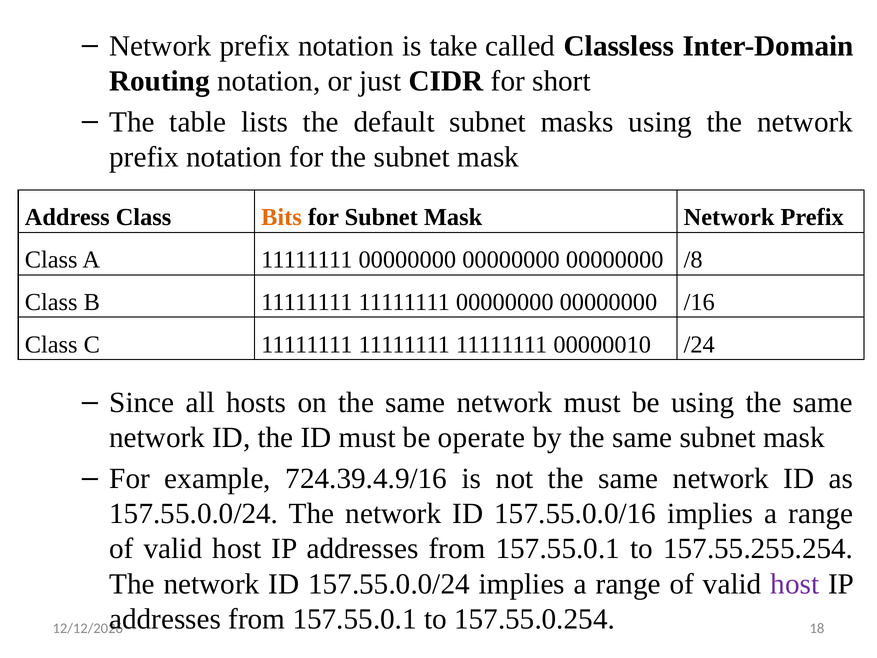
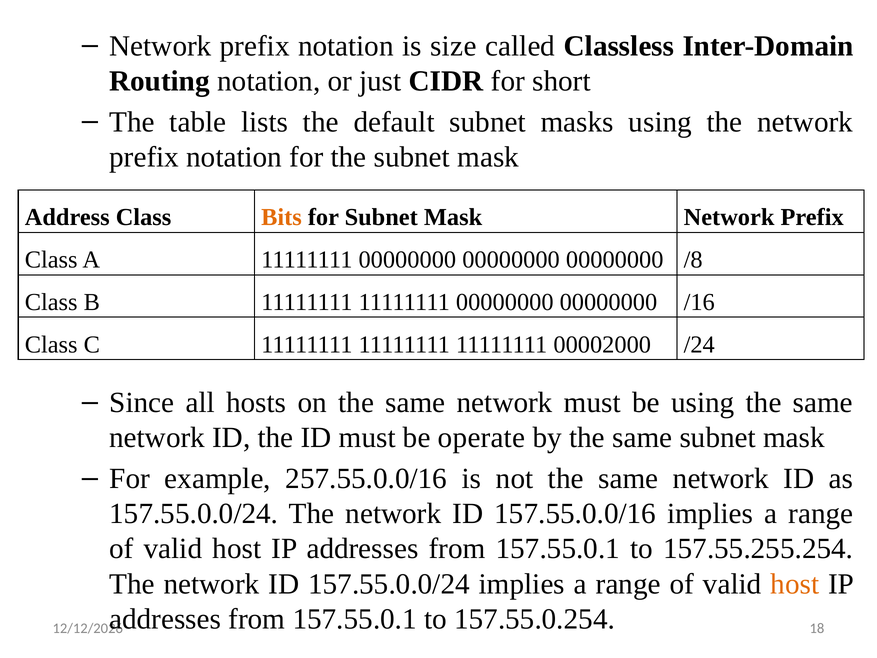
take: take -> size (453, 46)
00000010: 00000010 -> 00002000 (602, 344)
724.39.4.9/16: 724.39.4.9/16 -> 257.55.0.0/16 (366, 478)
host colour: purple -> orange (795, 584)
